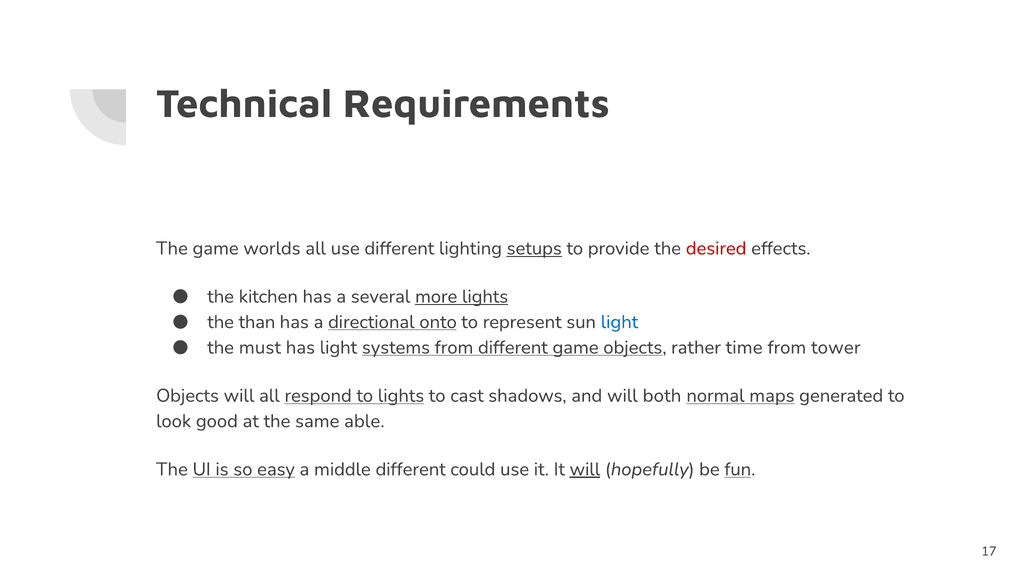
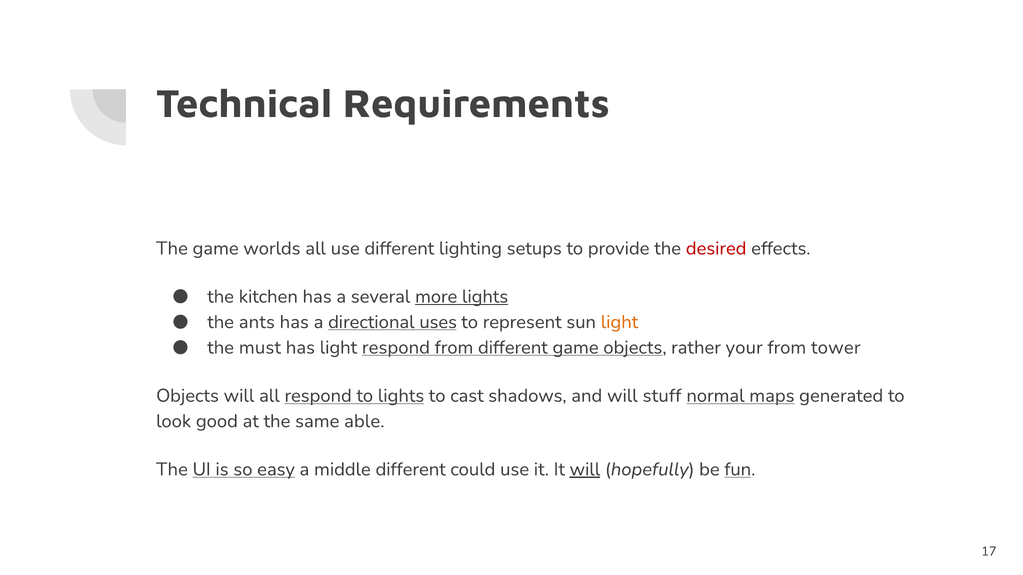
setups underline: present -> none (534, 249)
than: than -> ants (257, 322)
onto: onto -> uses (438, 322)
light colour: blue -> orange (619, 322)
light systems: systems -> respond (396, 348)
time: time -> your (744, 348)
both: both -> stuff (662, 396)
